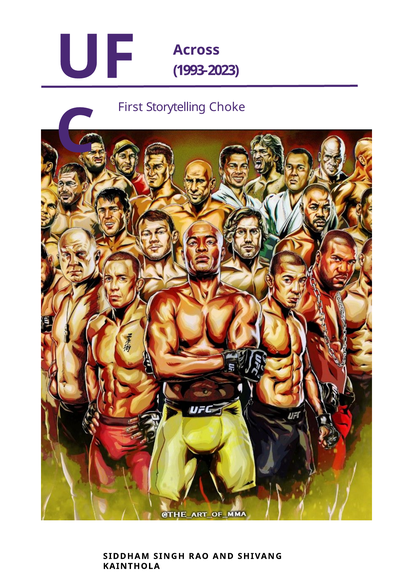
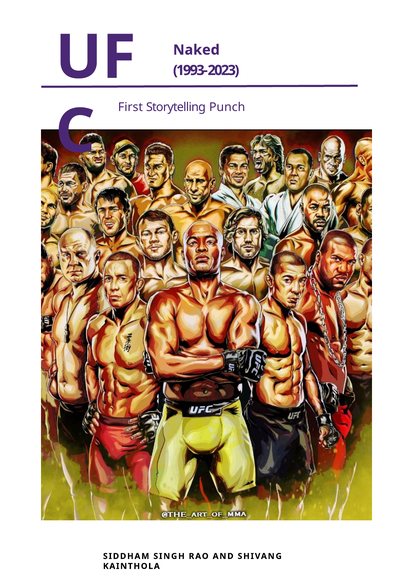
Across: Across -> Naked (196, 50)
Choke: Choke -> Punch (227, 107)
